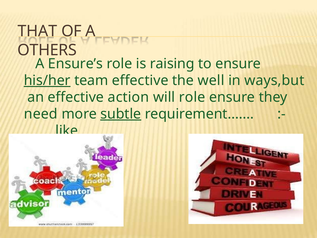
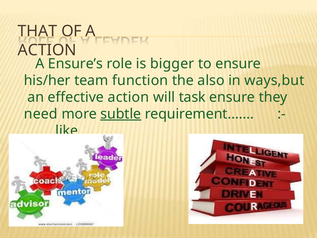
OTHERS: OTHERS -> ACTION (47, 50)
raising: raising -> bigger (172, 64)
his/her underline: present -> none (47, 80)
team effective: effective -> function (140, 80)
well: well -> also (211, 80)
will role: role -> task (192, 97)
